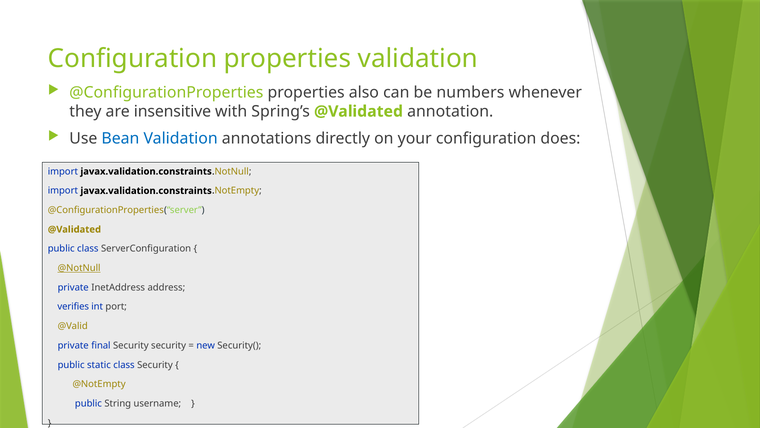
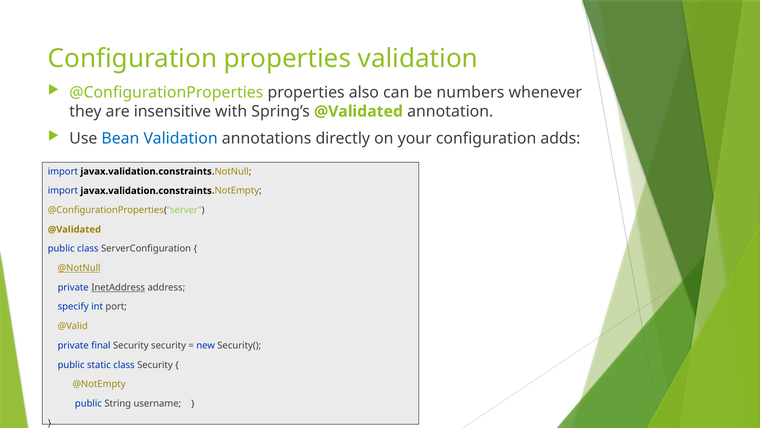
does: does -> adds (560, 138)
InetAddress underline: none -> present (118, 287)
verifies: verifies -> specify (73, 306)
